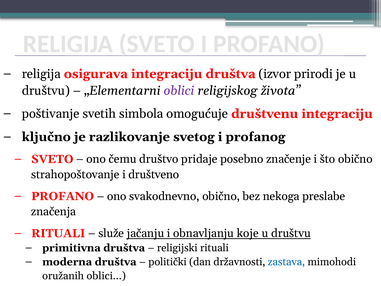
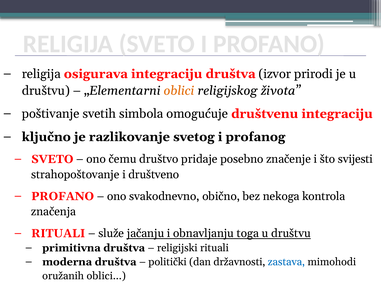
oblici colour: purple -> orange (179, 91)
što obično: obično -> svijesti (355, 159)
preslabe: preslabe -> kontrola (324, 196)
koje: koje -> toga (248, 233)
